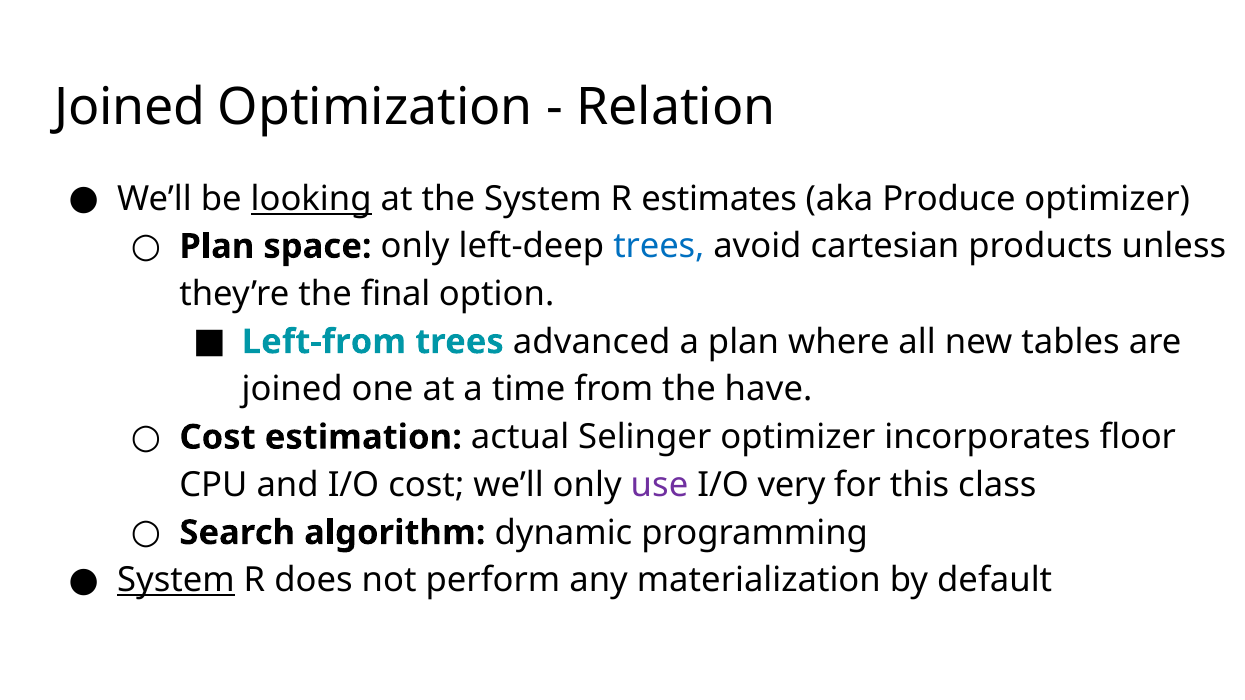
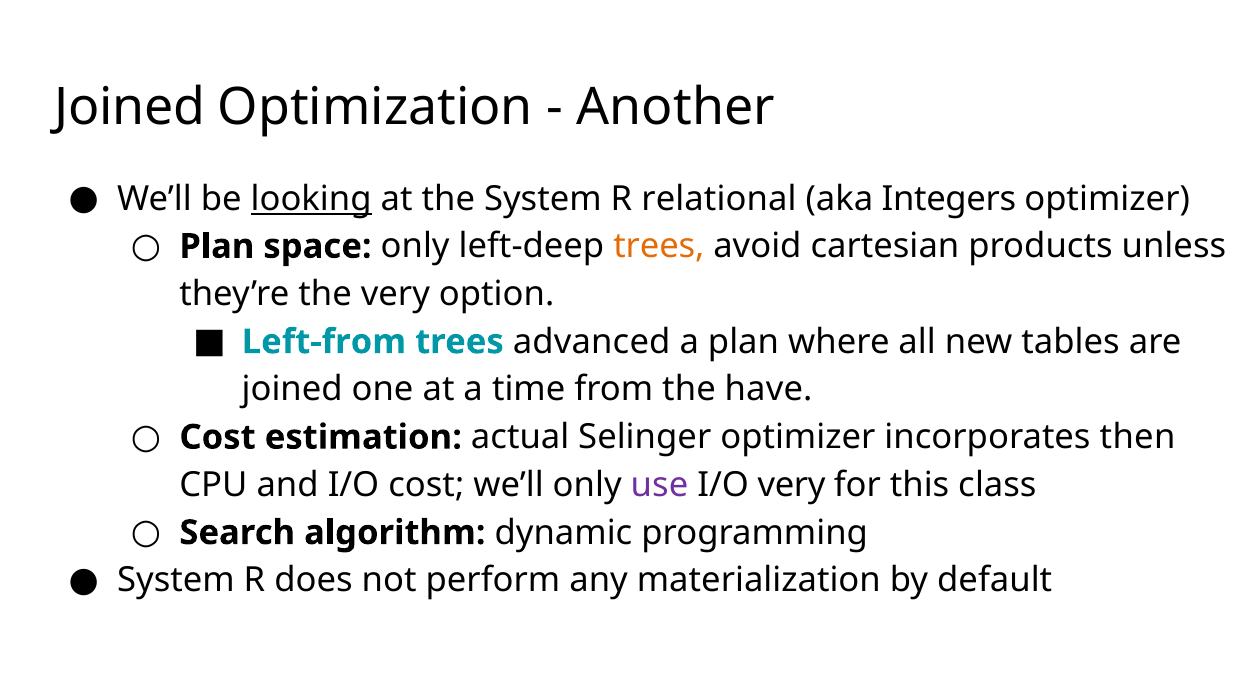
Relation: Relation -> Another (676, 108)
estimates: estimates -> relational (719, 199)
Produce: Produce -> Integers (949, 199)
trees colour: blue -> orange (659, 247)
the final: final -> very (395, 294)
floor: floor -> then (1138, 437)
System underline: present -> none (176, 581)
